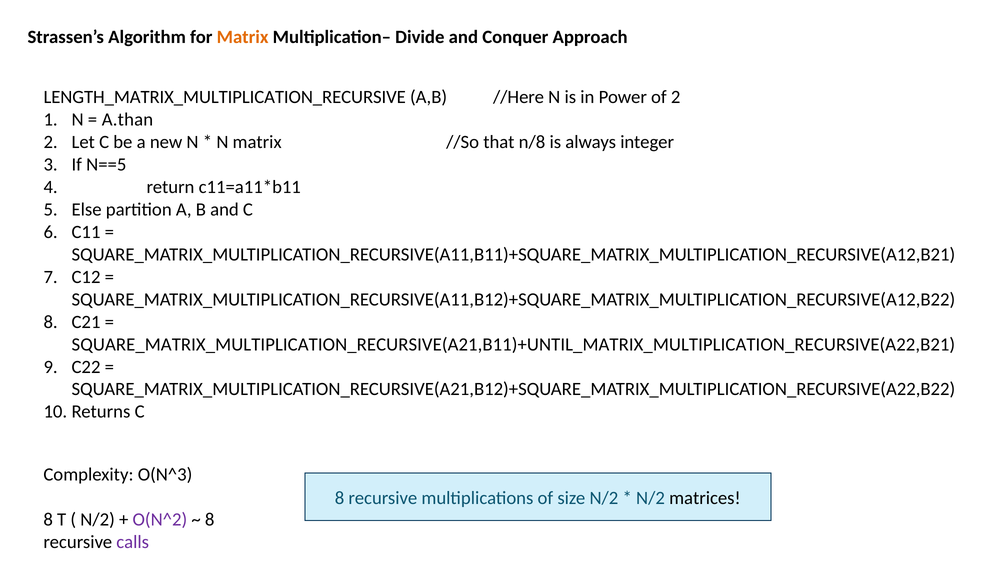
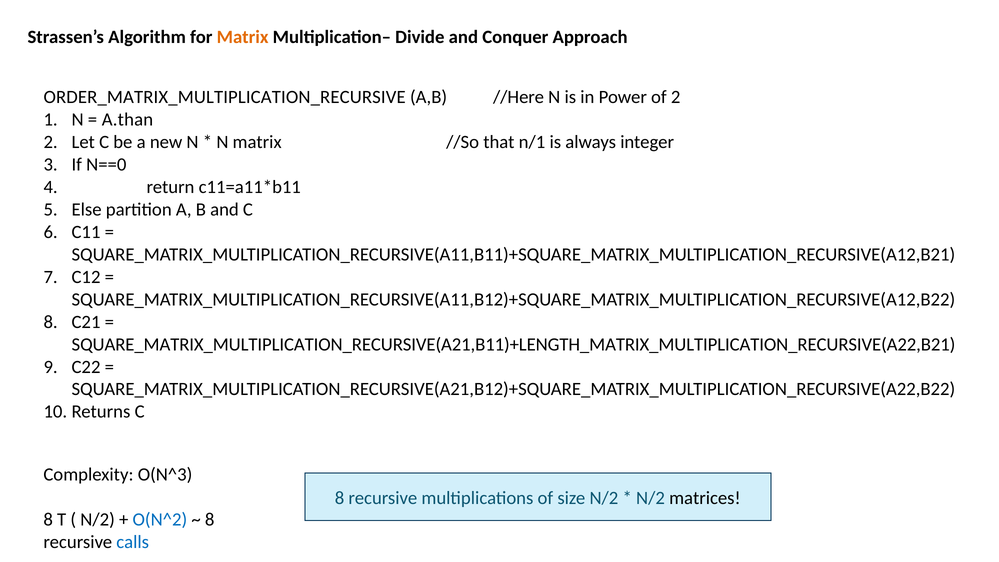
LENGTH_MATRIX_MULTIPLICATION_RECURSIVE: LENGTH_MATRIX_MULTIPLICATION_RECURSIVE -> ORDER_MATRIX_MULTIPLICATION_RECURSIVE (225, 97)
n/8: n/8 -> n/1 (532, 142)
N==5: N==5 -> N==0 (106, 164)
SQUARE_MATRIX_MULTIPLICATION_RECURSIVE(A21,B11)+UNTIL_MATRIX_MULTIPLICATION_RECURSIVE(A22,B21: SQUARE_MATRIX_MULTIPLICATION_RECURSIVE(A21,B11)+UNTIL_MATRIX_MULTIPLICATION_RECURSIVE(A22,B21 -> SQUARE_MATRIX_MULTIPLICATION_RECURSIVE(A21,B11)+LENGTH_MATRIX_MULTIPLICATION_RECURSIVE(A22,B21 (513, 344)
O(N^2 colour: purple -> blue (160, 520)
calls colour: purple -> blue (133, 542)
